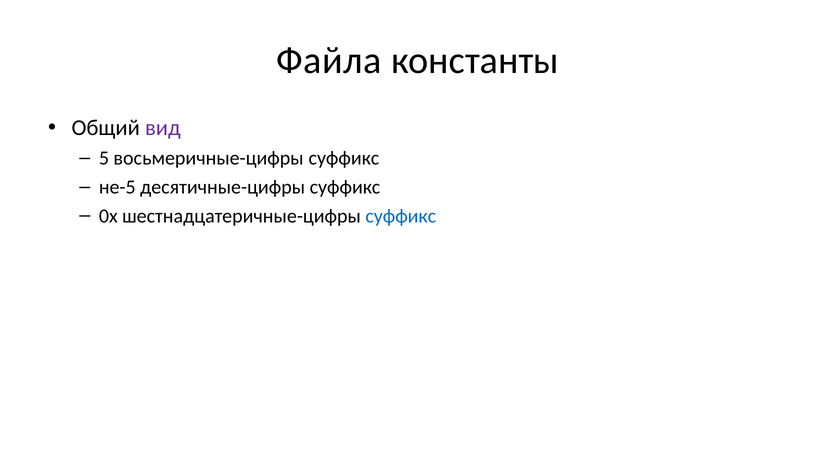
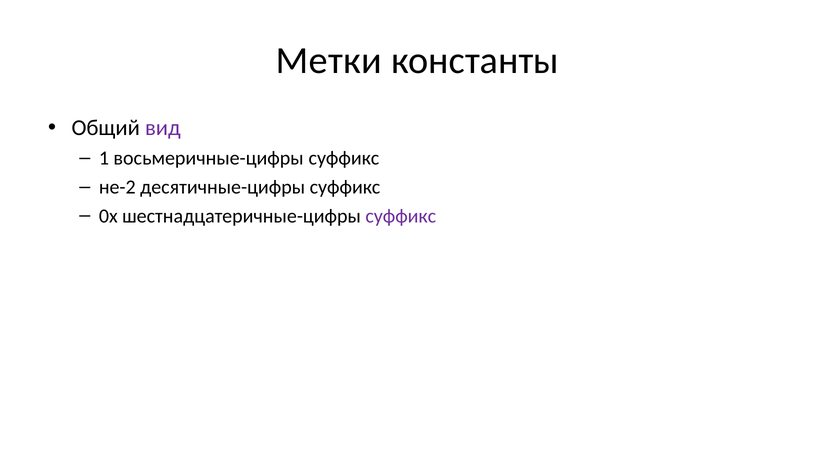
Файла: Файла -> Метки (329, 61)
5: 5 -> 1 (104, 158)
не-5: не-5 -> не-2 (117, 187)
суффикс colour: blue -> purple (401, 216)
